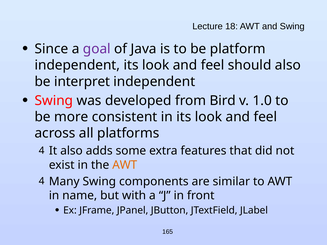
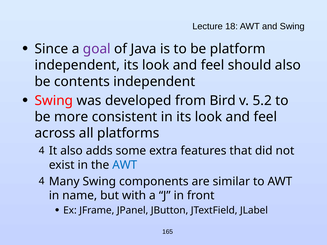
interpret: interpret -> contents (82, 82)
1.0: 1.0 -> 5.2 (262, 101)
AWT colour: orange -> blue (125, 165)
